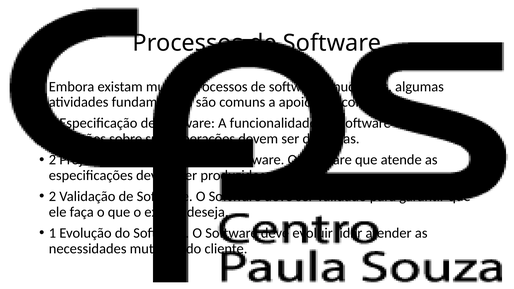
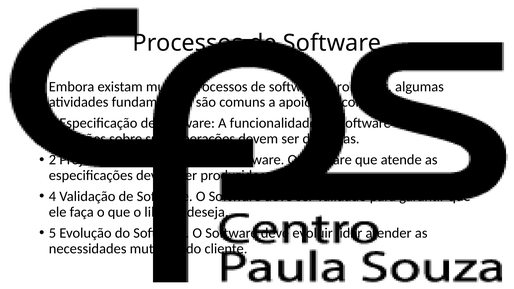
mudanças: mudanças -> promover (360, 87)
2: 2 -> 4 (52, 196)
extrair: extrair -> liberar (164, 212)
1: 1 -> 5 (52, 233)
